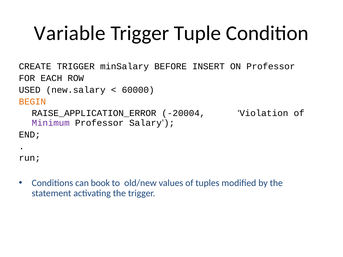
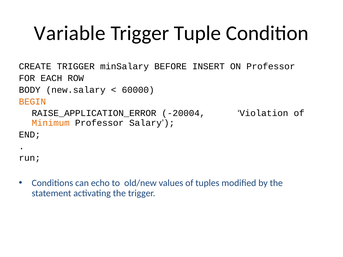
USED: USED -> BODY (30, 90)
Minimum colour: purple -> orange (51, 123)
book: book -> echo (100, 183)
